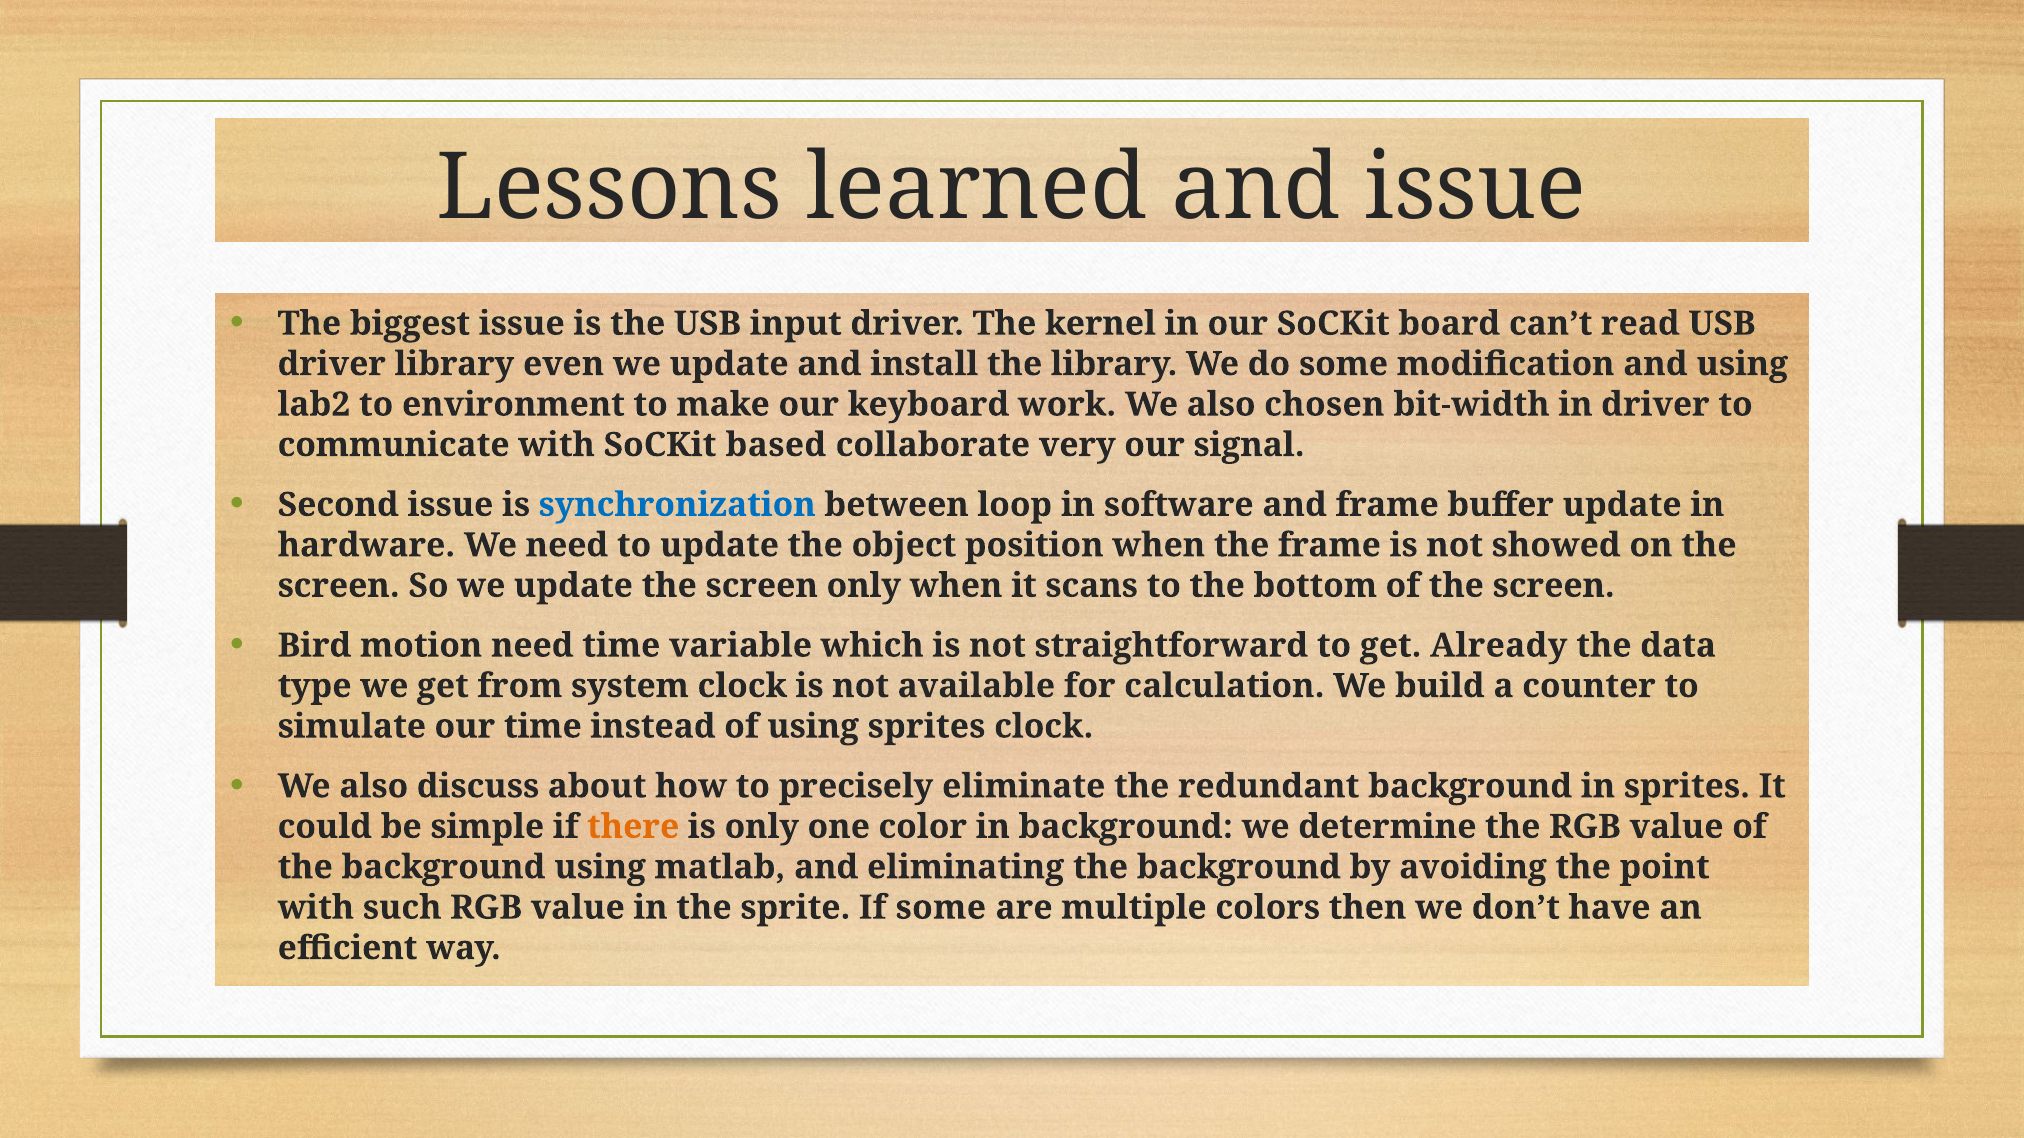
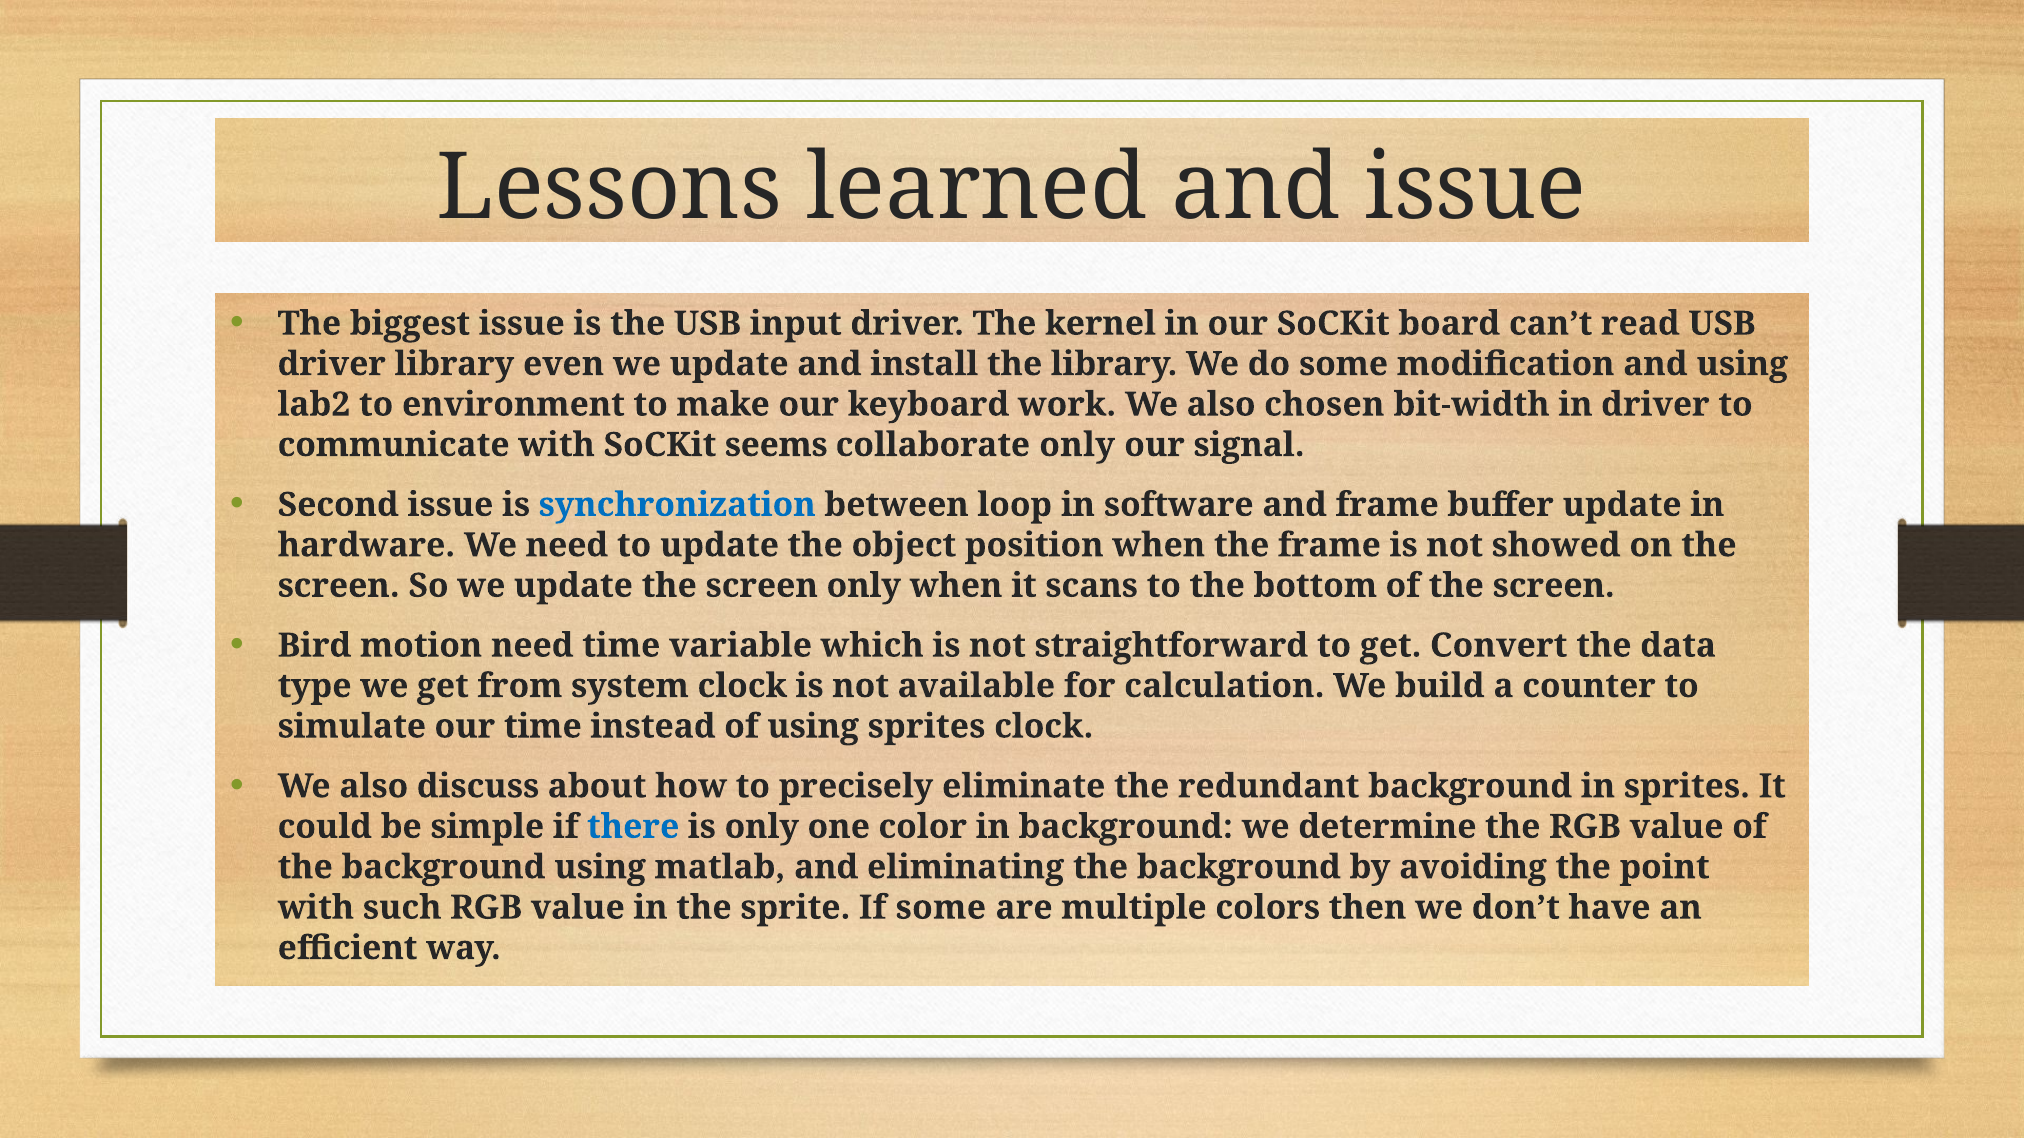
based: based -> seems (776, 445)
collaborate very: very -> only (1077, 445)
Already: Already -> Convert (1499, 646)
there colour: orange -> blue (633, 827)
